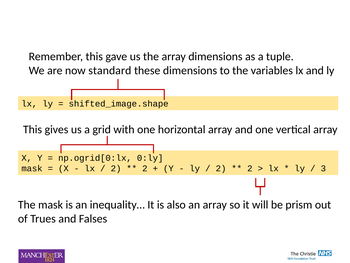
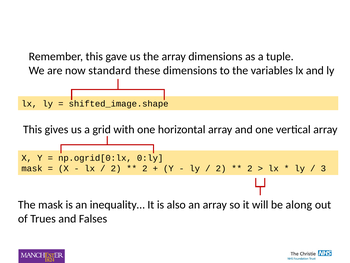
prism: prism -> along (299, 204)
